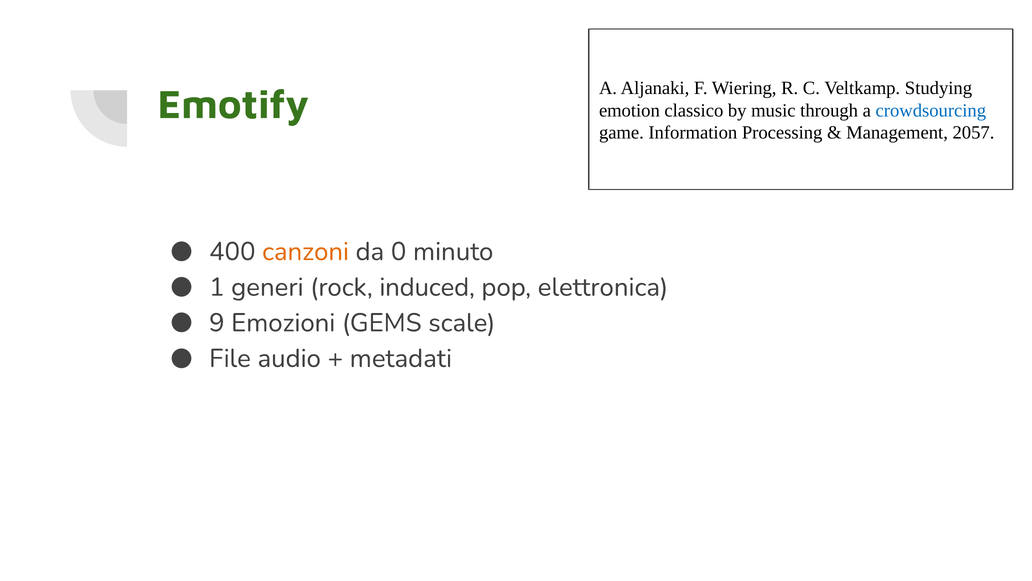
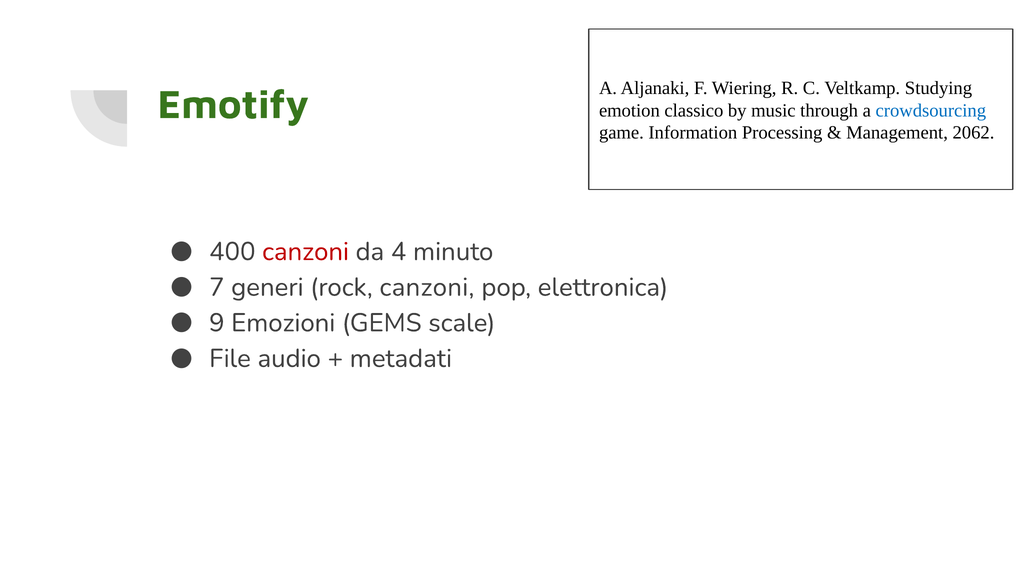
2057: 2057 -> 2062 (973, 133)
canzoni colour: orange -> red (306, 251)
0: 0 -> 4 (399, 251)
1: 1 -> 7 (217, 287)
rock induced: induced -> canzoni (427, 287)
